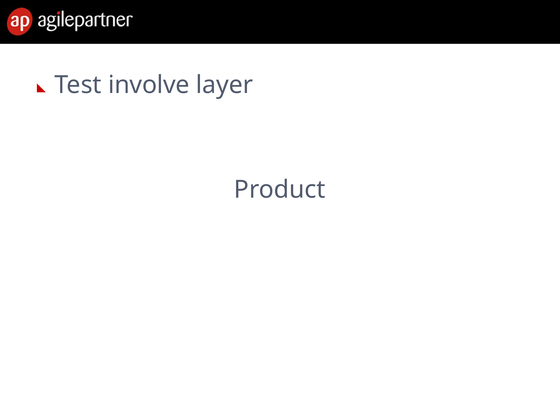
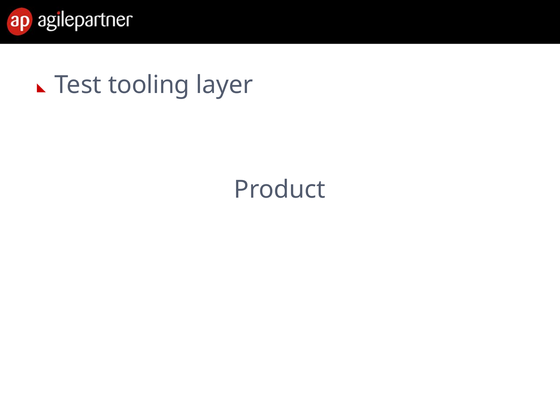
involve: involve -> tooling (149, 85)
